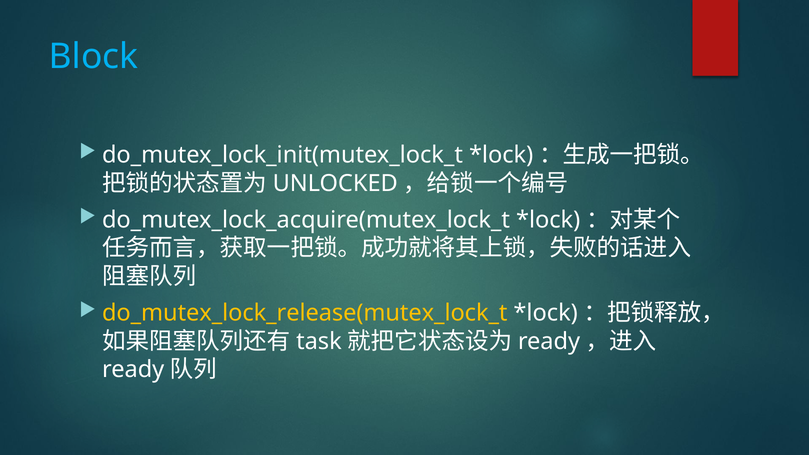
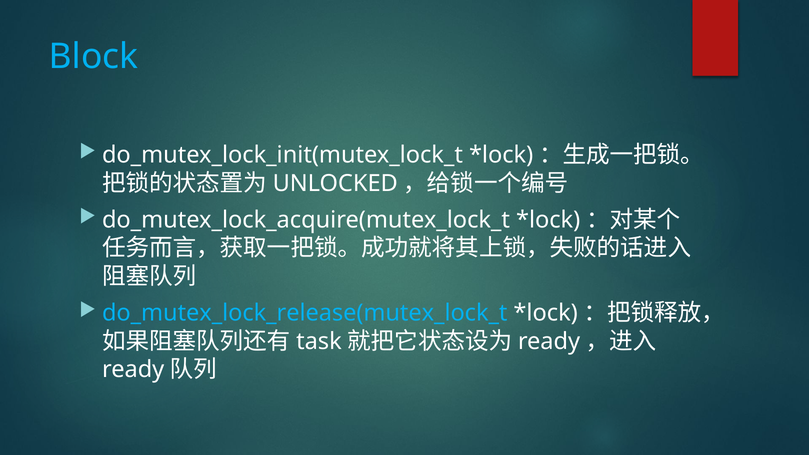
do_mutex_lock_release(mutex_lock_t colour: yellow -> light blue (305, 313)
